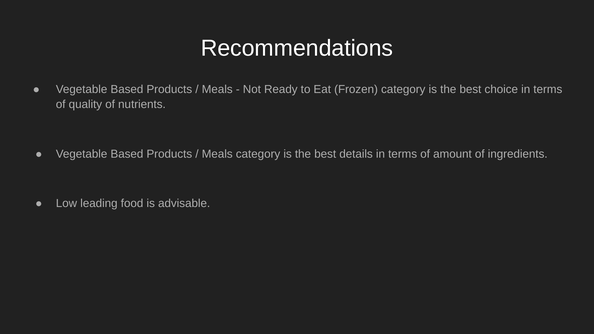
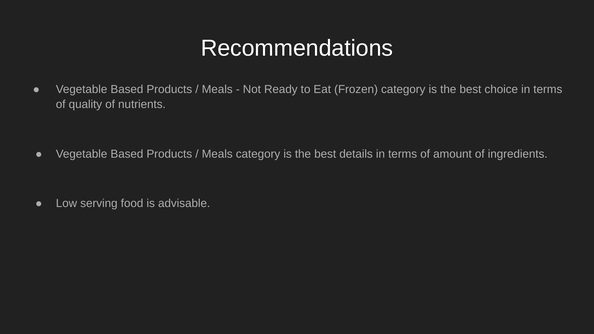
leading: leading -> serving (99, 204)
